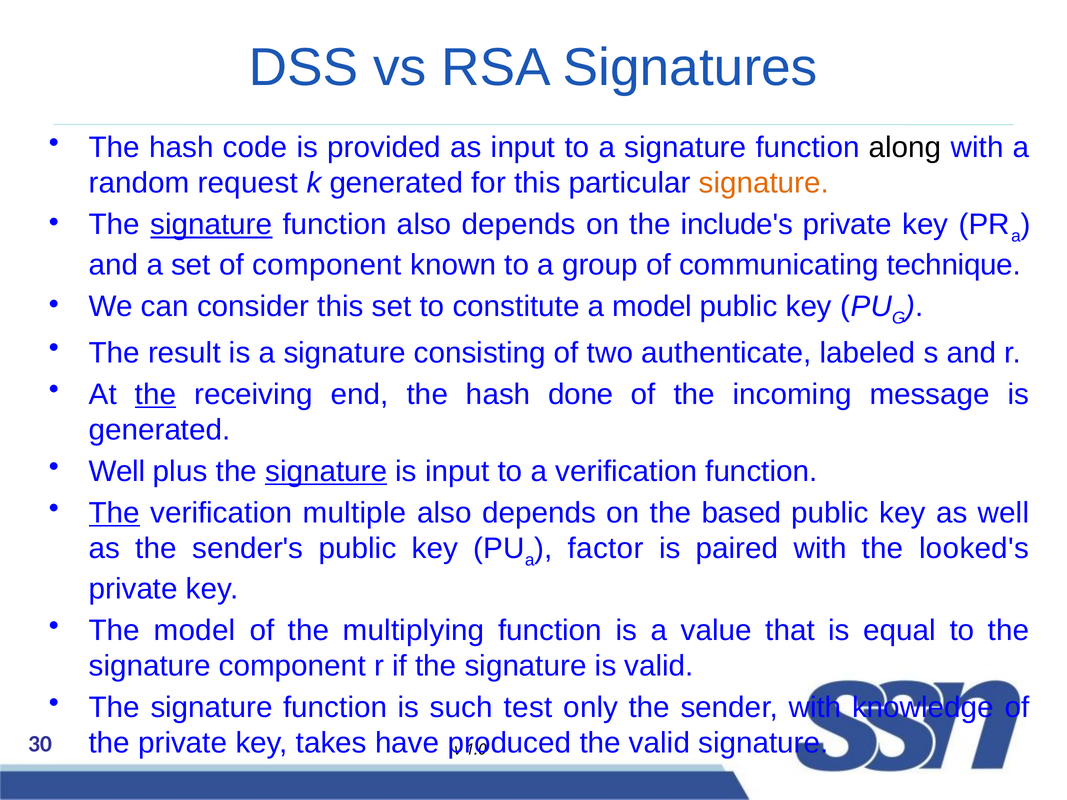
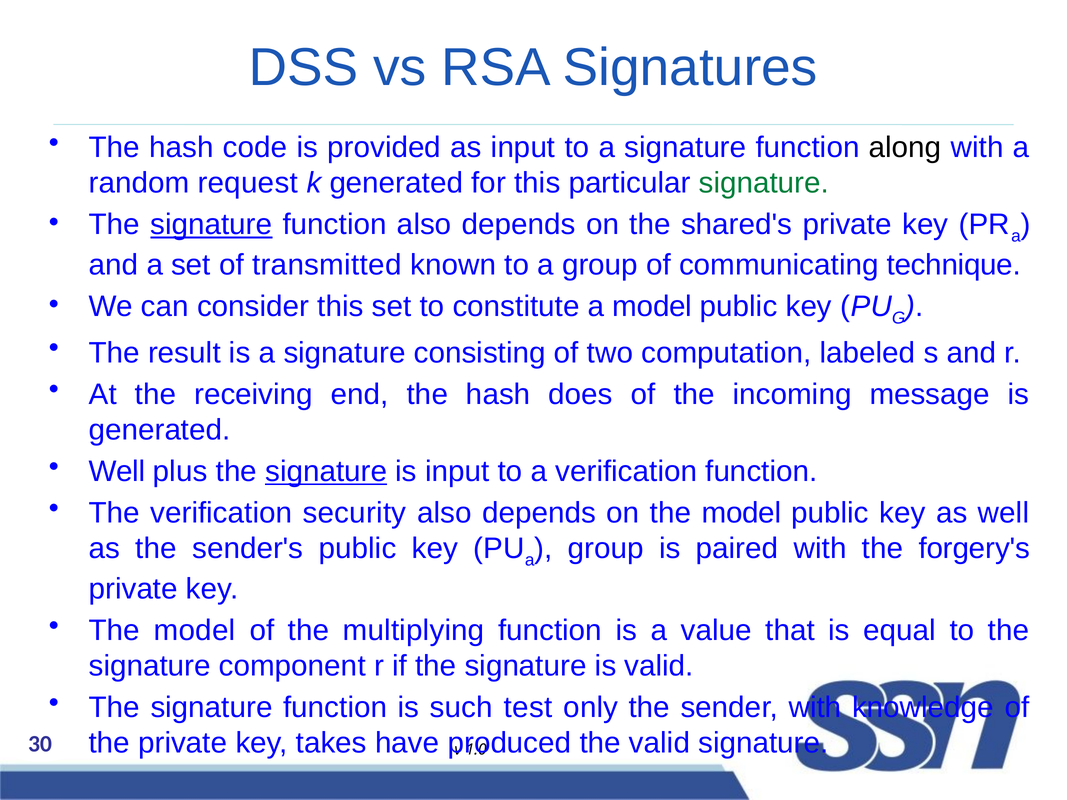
signature colour: orange -> green (764, 183)
include's: include's -> shared's (737, 225)
of component: component -> transmitted (327, 265)
authenticate: authenticate -> computation (726, 353)
the underline: present -> none (156, 395)
done: done -> does (581, 395)
The underline: present -> none (114, 513)
multiple: multiple -> security (354, 513)
on the based: based -> model (741, 513)
factor: factor -> group (606, 549)
looked's: looked's -> forgery's (974, 549)
